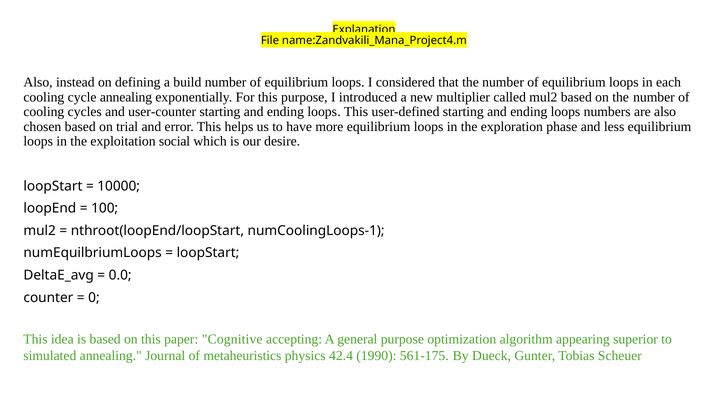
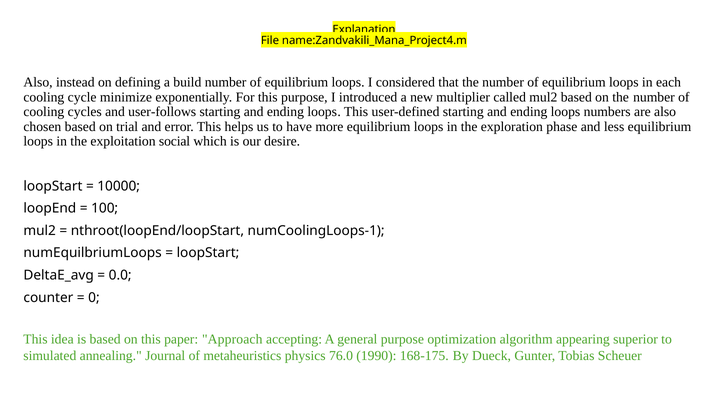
cycle annealing: annealing -> minimize (126, 97)
user-counter: user-counter -> user-follows (162, 112)
Cognitive: Cognitive -> Approach (232, 340)
42.4: 42.4 -> 76.0 (341, 356)
561-175: 561-175 -> 168-175 (424, 356)
